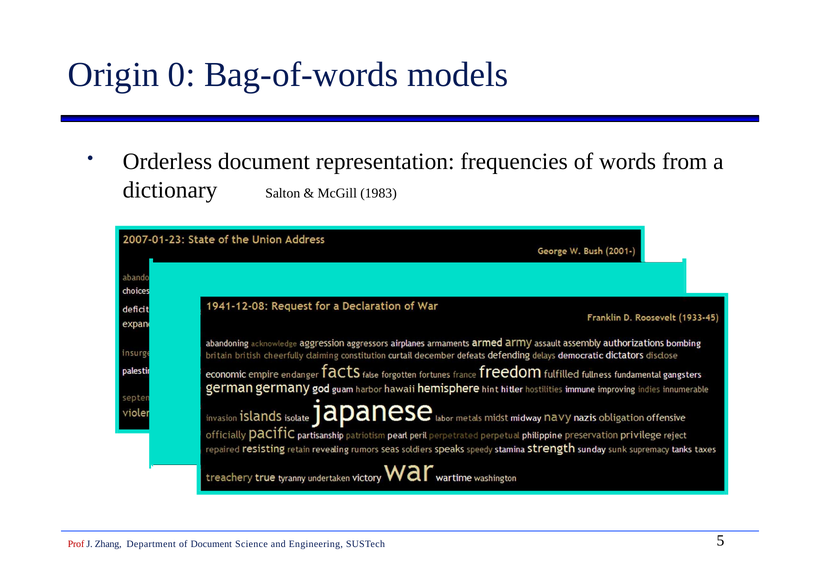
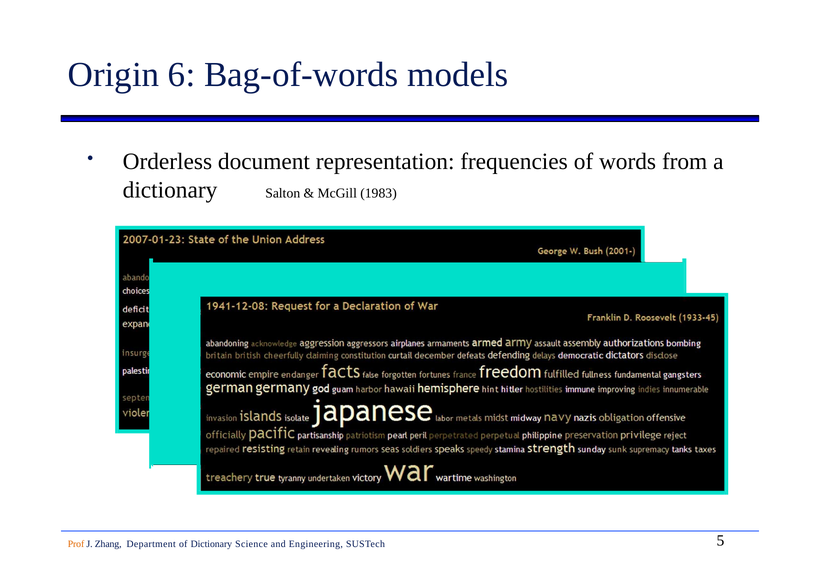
0: 0 -> 6 (182, 75)
Prof colour: red -> orange (76, 543)
of Document: Document -> Dictionary (211, 543)
